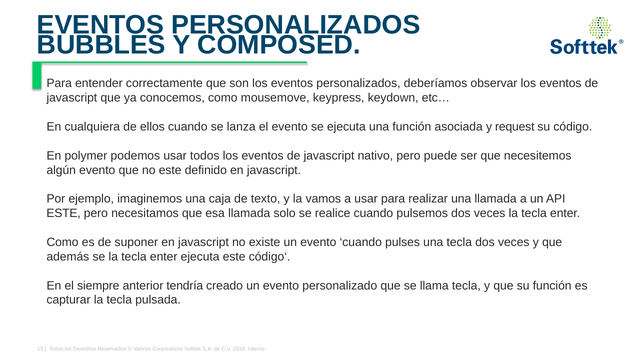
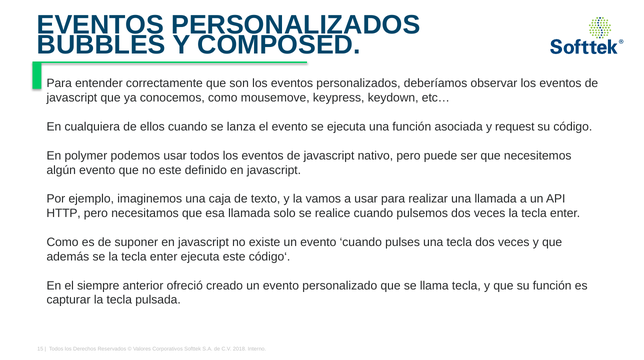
ESTE: ESTE -> HTTP (64, 213)
tendría: tendría -> ofreció (185, 285)
